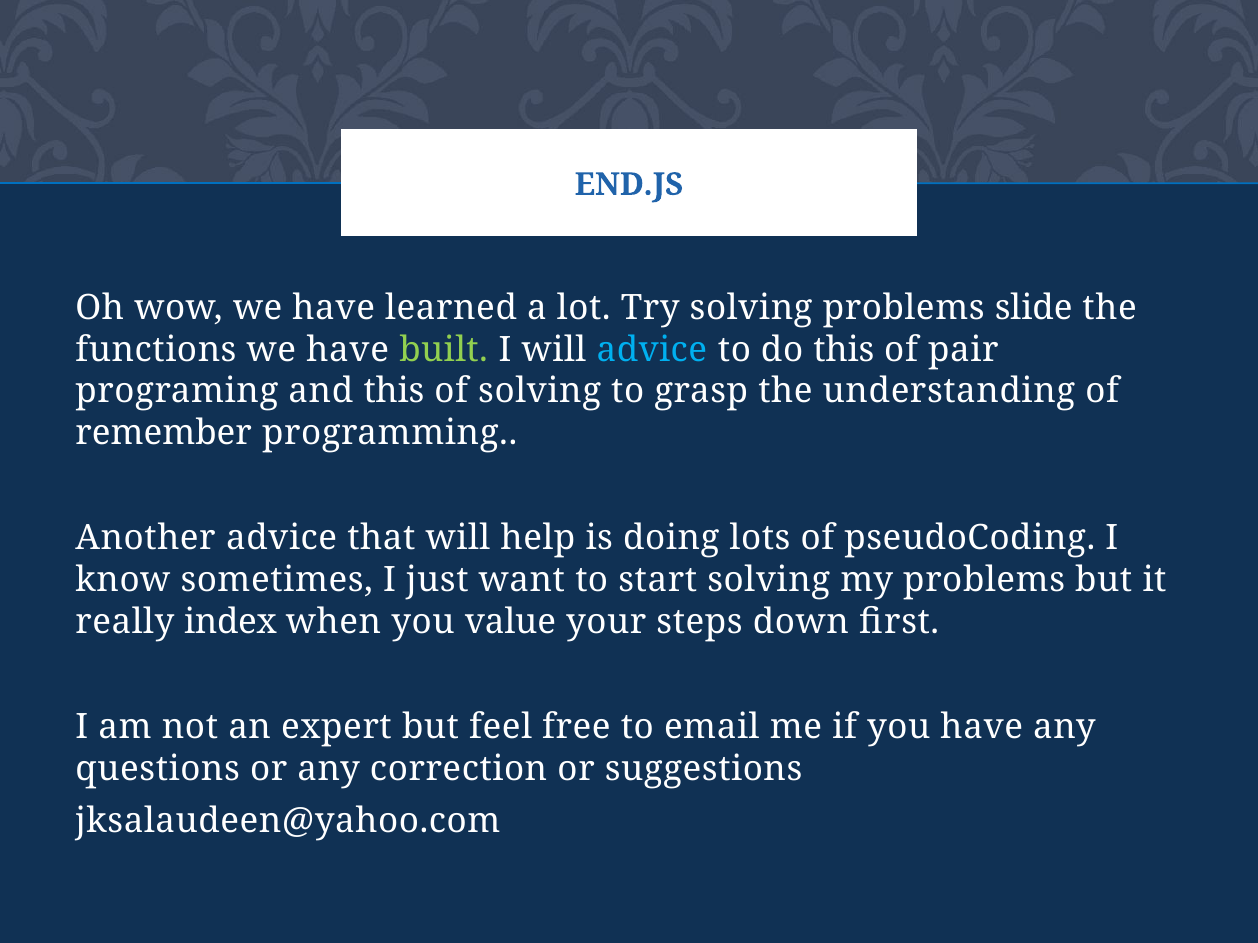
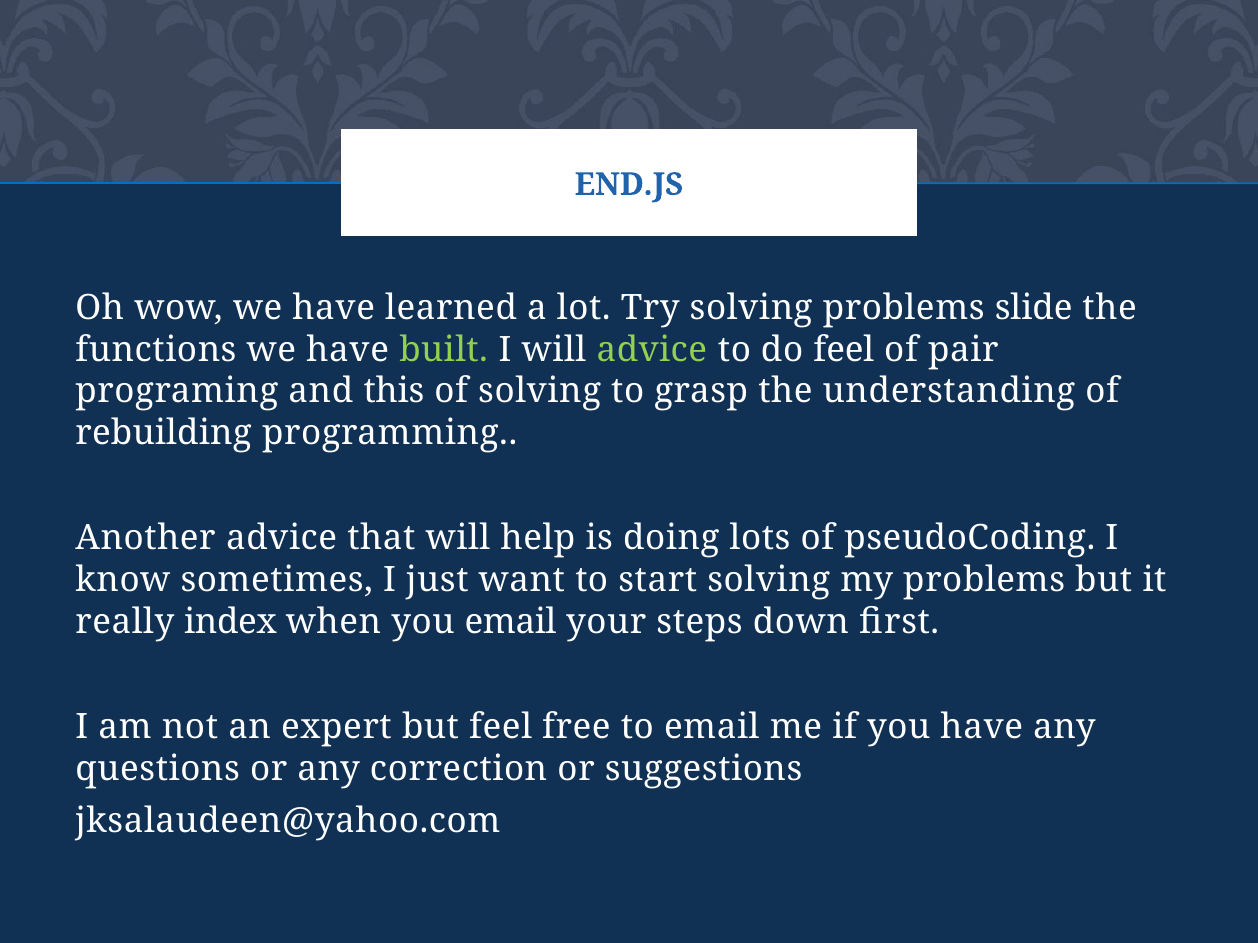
advice colour: light blue -> light green (652, 350)
do this: this -> feel (844, 350)
remember: remember -> rebuilding (164, 434)
you value: value -> email (511, 622)
